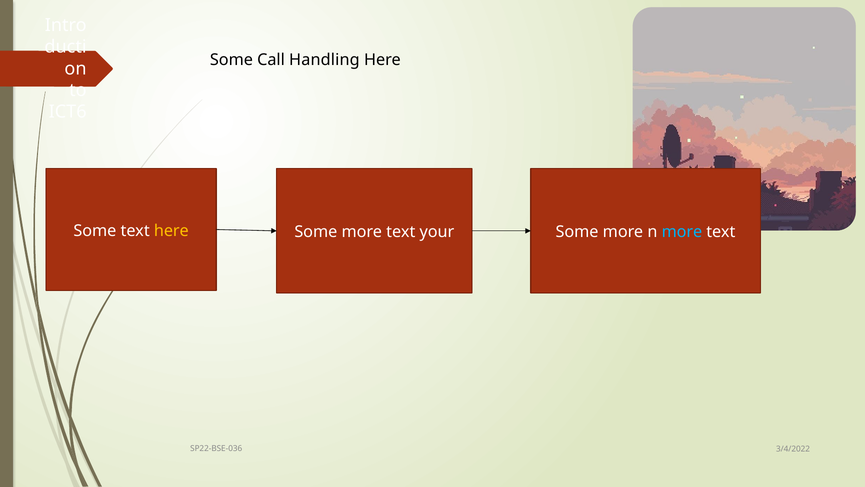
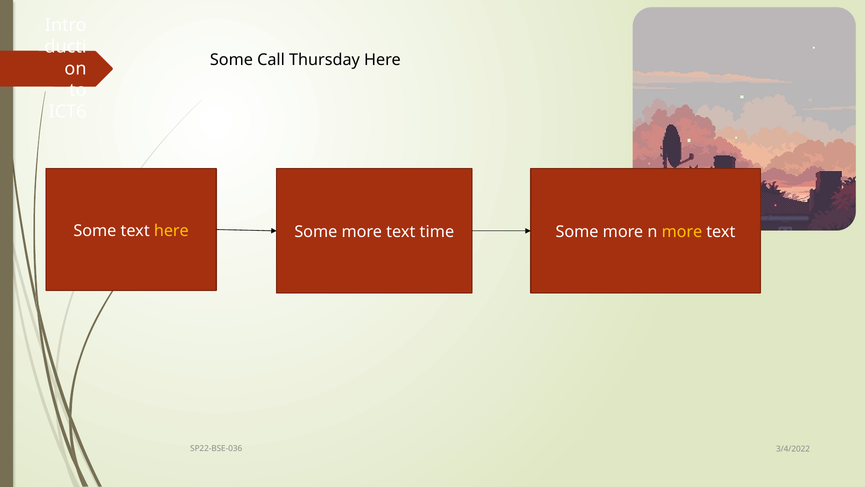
Handling: Handling -> Thursday (324, 60)
your: your -> time (437, 232)
more colour: light blue -> yellow (682, 232)
